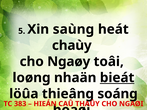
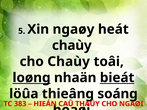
saùng: saùng -> ngaøy (73, 29)
cho Ngaøy: Ngaøy -> Chaùy (69, 62)
loøng underline: none -> present (32, 78)
